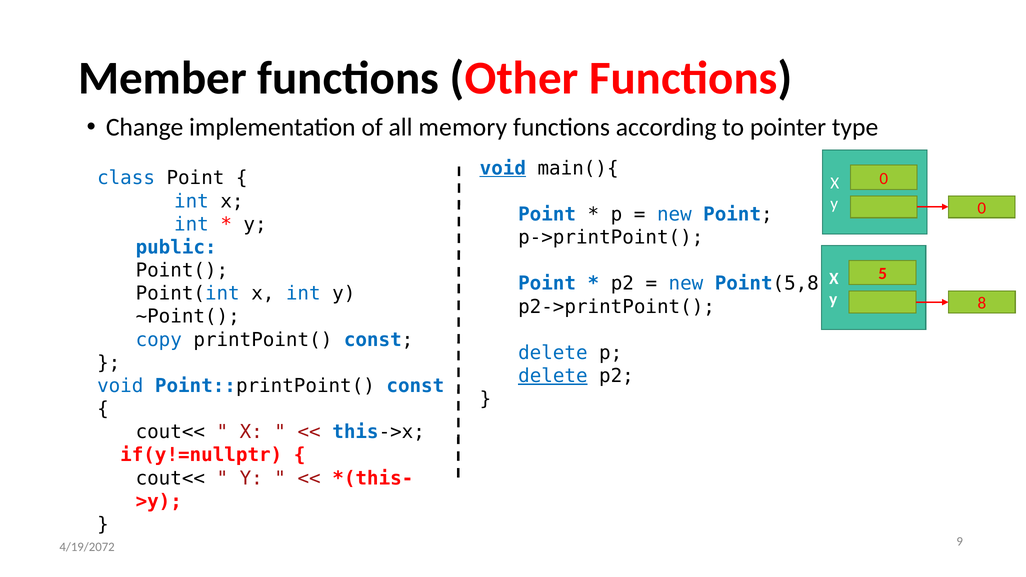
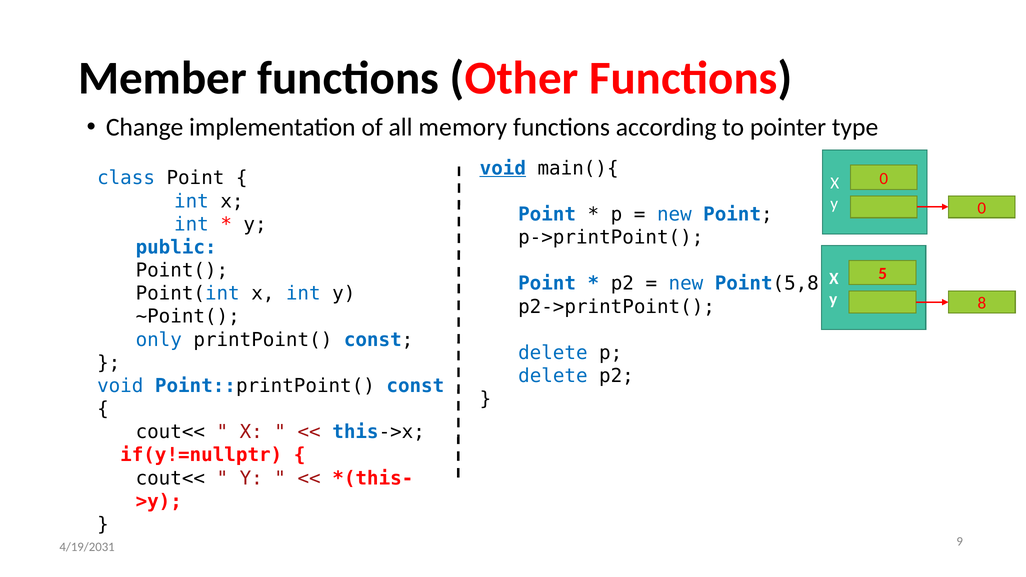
copy: copy -> only (159, 340)
delete underline: present -> none (553, 376)
4/19/2072: 4/19/2072 -> 4/19/2031 (87, 547)
